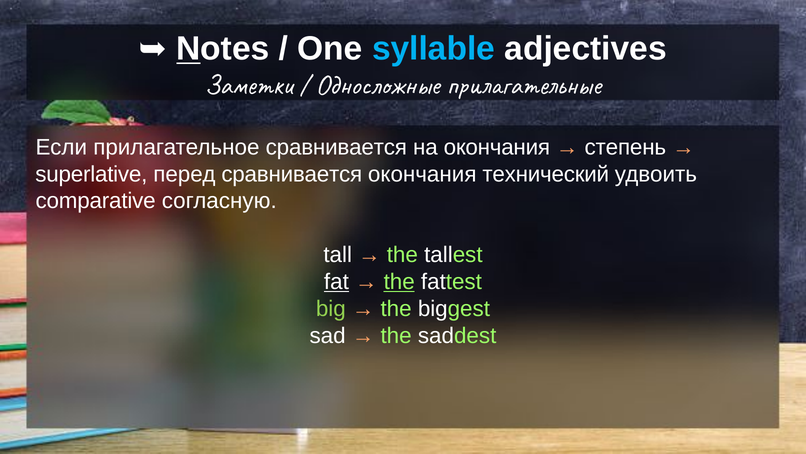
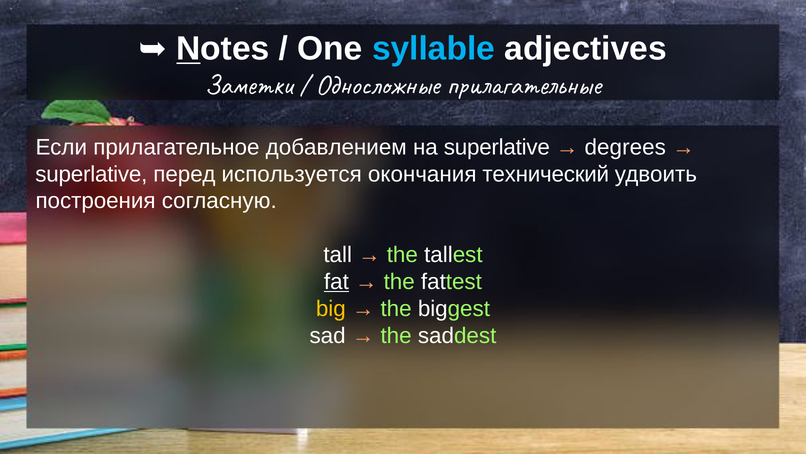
прилагательное сравнивается: сравнивается -> добавлением (336, 147)
на окончания: окончания -> superlative (497, 147)
степень: степень -> degrees (625, 147)
перед сравнивается: сравнивается -> используется (292, 174)
comparative: comparative -> построения (96, 201)
the underline: present -> none (399, 281)
big colour: light green -> yellow (331, 308)
